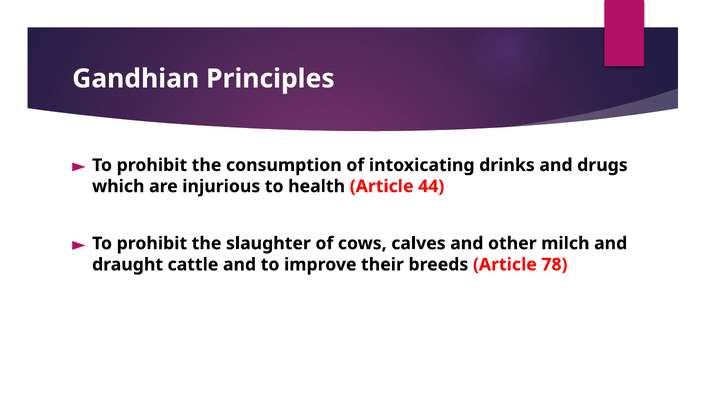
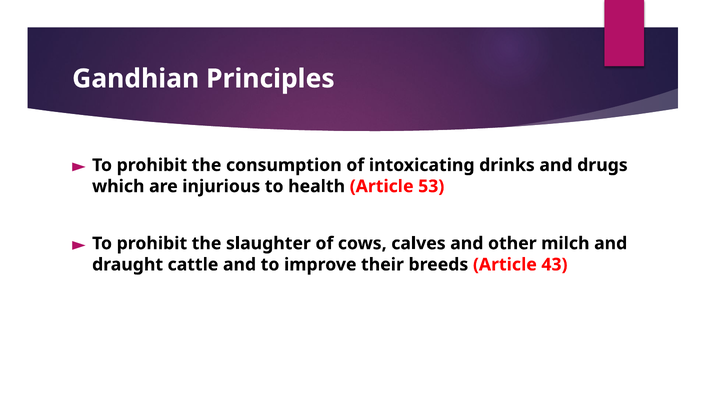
44: 44 -> 53 (431, 186)
78: 78 -> 43 (554, 265)
